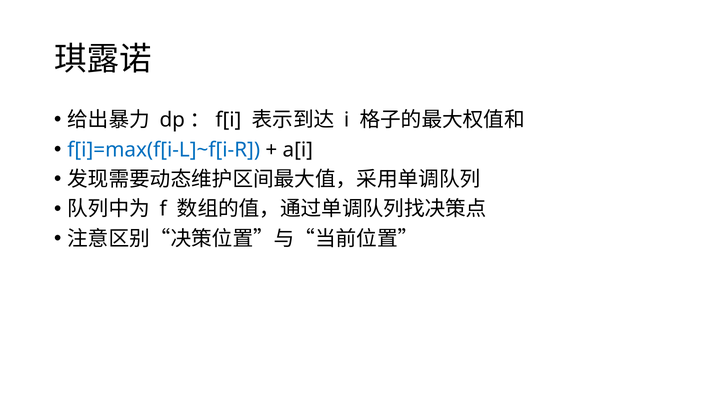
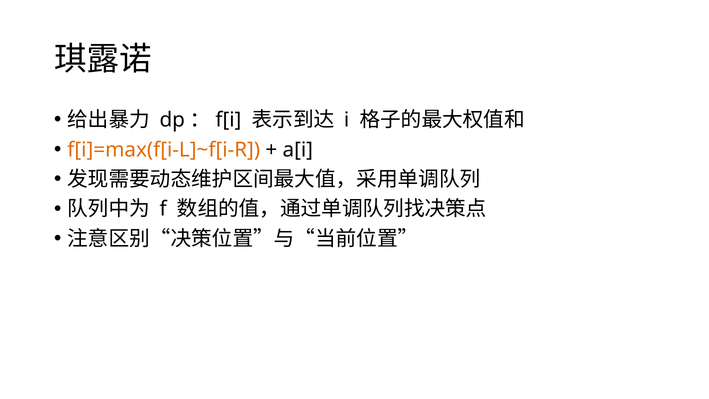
f[i]=max(f[i-L]~f[i-R colour: blue -> orange (164, 150)
